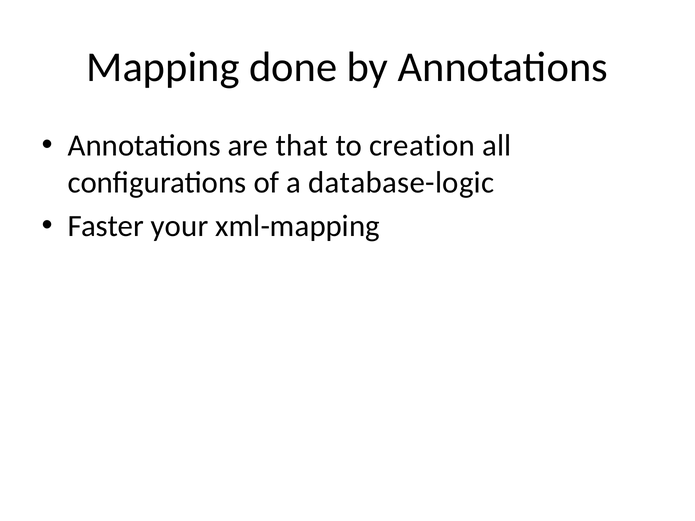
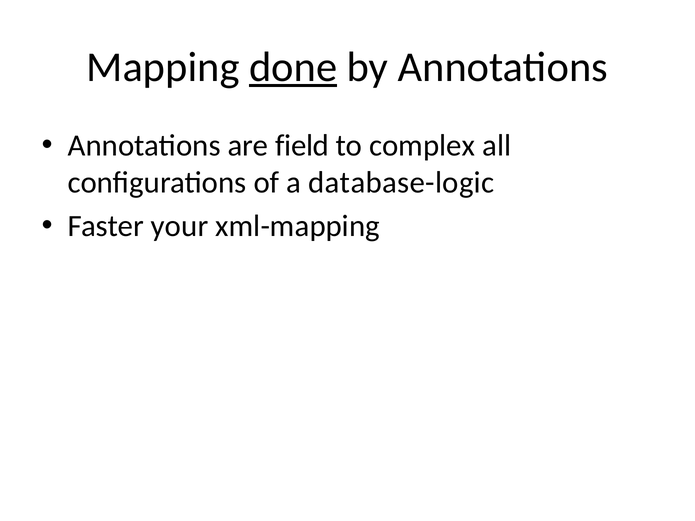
done underline: none -> present (293, 67)
that: that -> field (302, 146)
creation: creation -> complex (422, 146)
